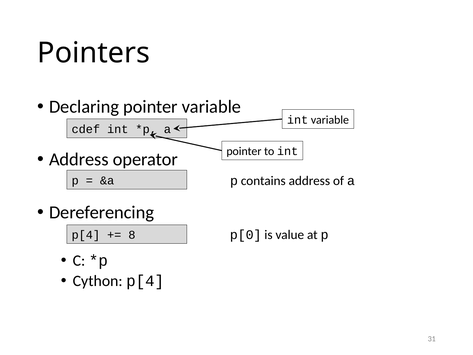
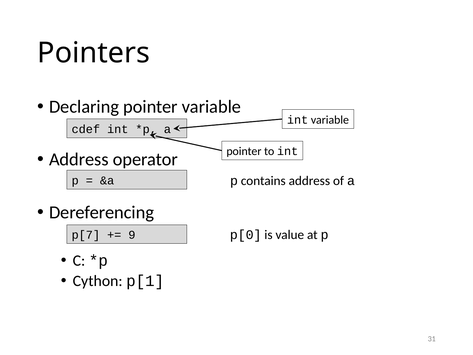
p[4: p[4 -> p[7 (86, 235)
8: 8 -> 9 (132, 235)
Cython p[4: p[4 -> p[1 (145, 281)
